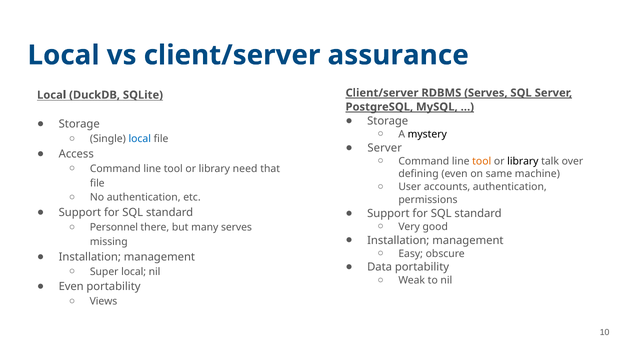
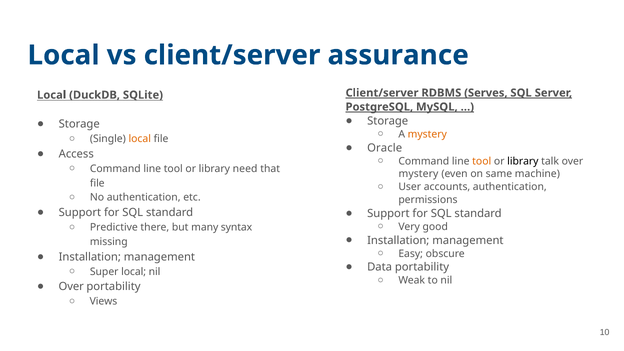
mystery colour: black -> orange (427, 134)
local colour: blue -> orange (140, 139)
Server: Server -> Oracle (385, 148)
defining: defining -> mystery (418, 174)
Personnel: Personnel -> Predictive (114, 227)
many serves: serves -> syntax (237, 227)
Even: Even -> Over (71, 287)
